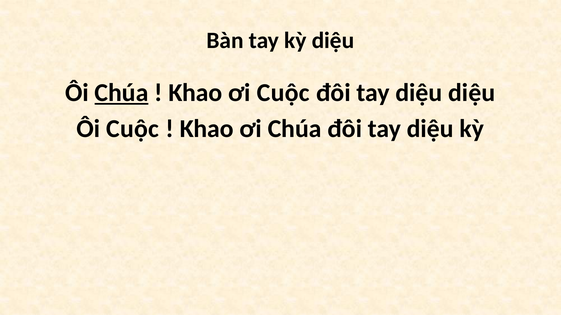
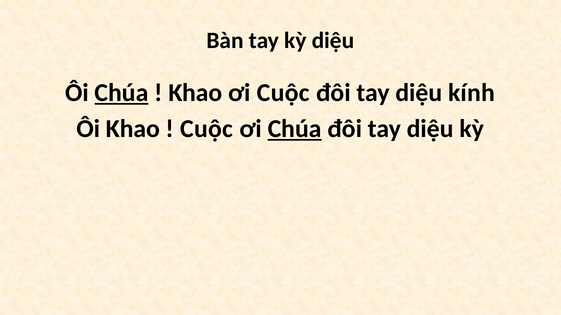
diệu diệu: diệu -> kính (472, 93)
Ôi Cuộc: Cuộc -> Khao (133, 129)
Khao: Khao -> Cuộc (207, 129)
Chúa underline: none -> present (295, 129)
